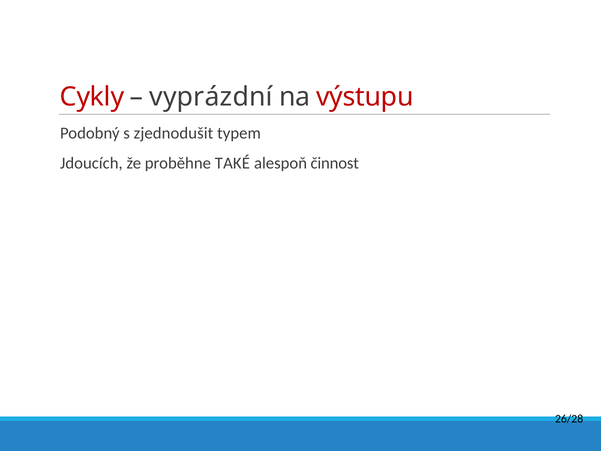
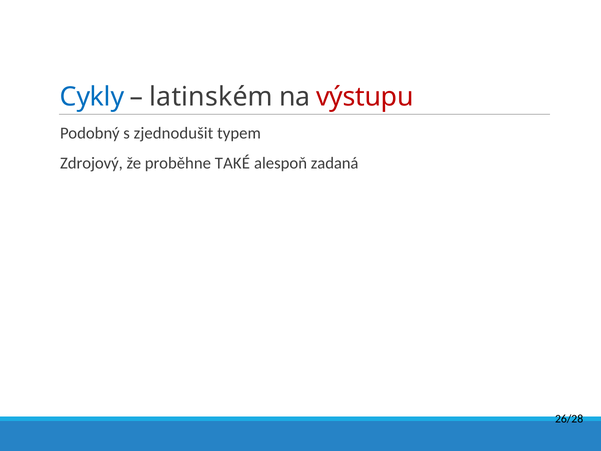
Cykly colour: red -> blue (92, 97)
vyprázdní: vyprázdní -> latinském (211, 97)
Jdoucích: Jdoucích -> Zdrojový (91, 163)
činnost: činnost -> zadaná (335, 163)
